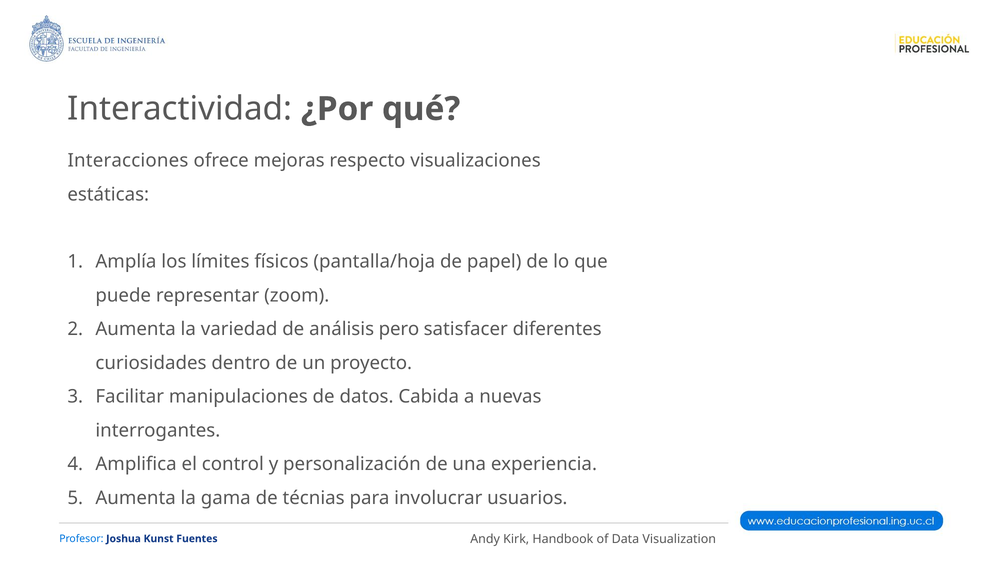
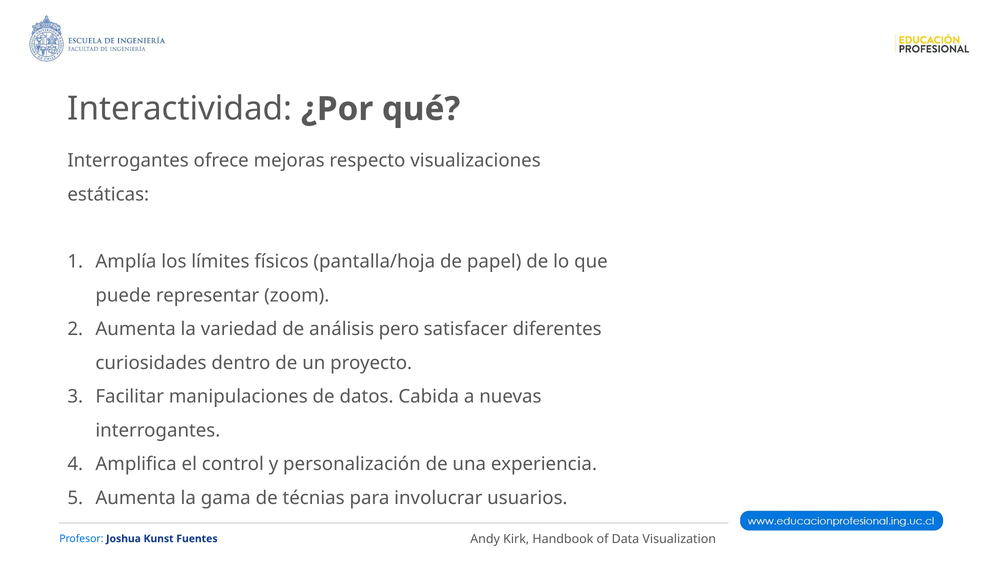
Interacciones: Interacciones -> Interrogantes (128, 160)
